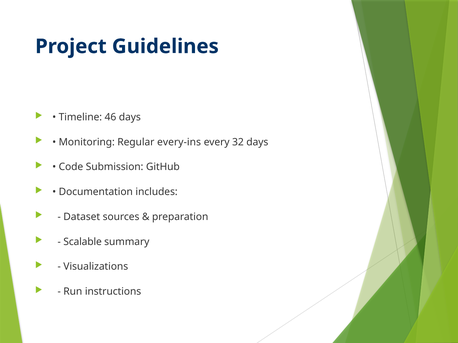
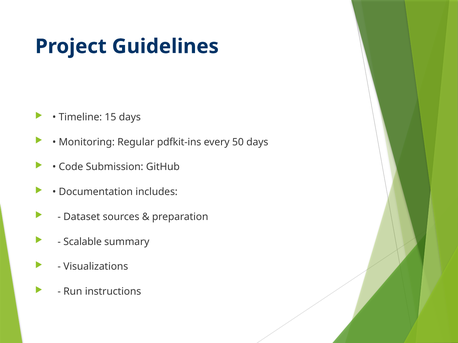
46: 46 -> 15 (110, 117)
every-ins: every-ins -> pdfkit-ins (179, 142)
32: 32 -> 50 (238, 142)
